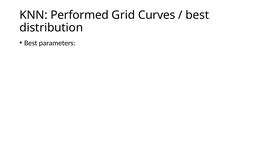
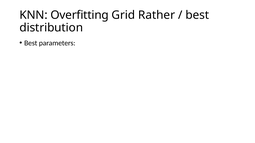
Performed: Performed -> Overfitting (80, 15)
Curves: Curves -> Rather (157, 15)
